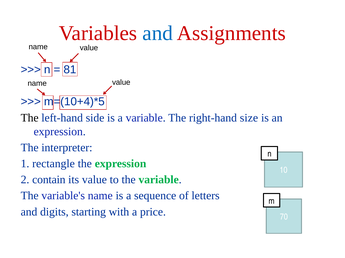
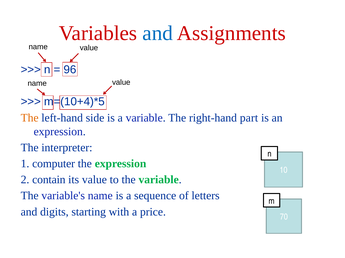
81: 81 -> 96 (70, 70)
The colour: black -> orange (30, 118)
size: size -> part (249, 118)
rectangle: rectangle -> computer (54, 164)
